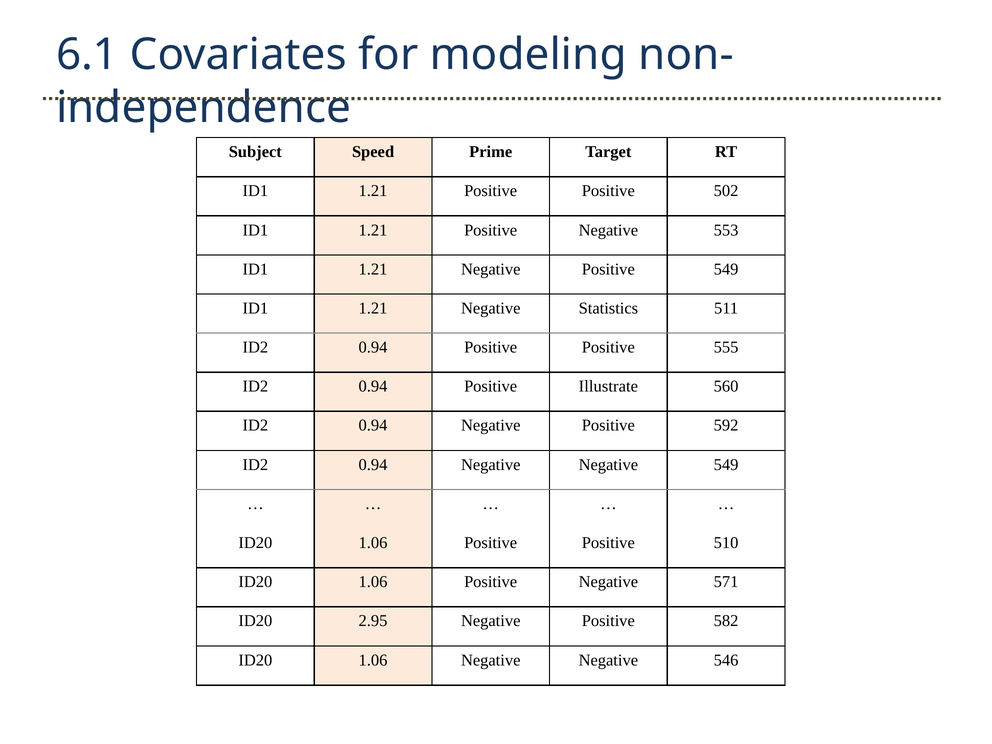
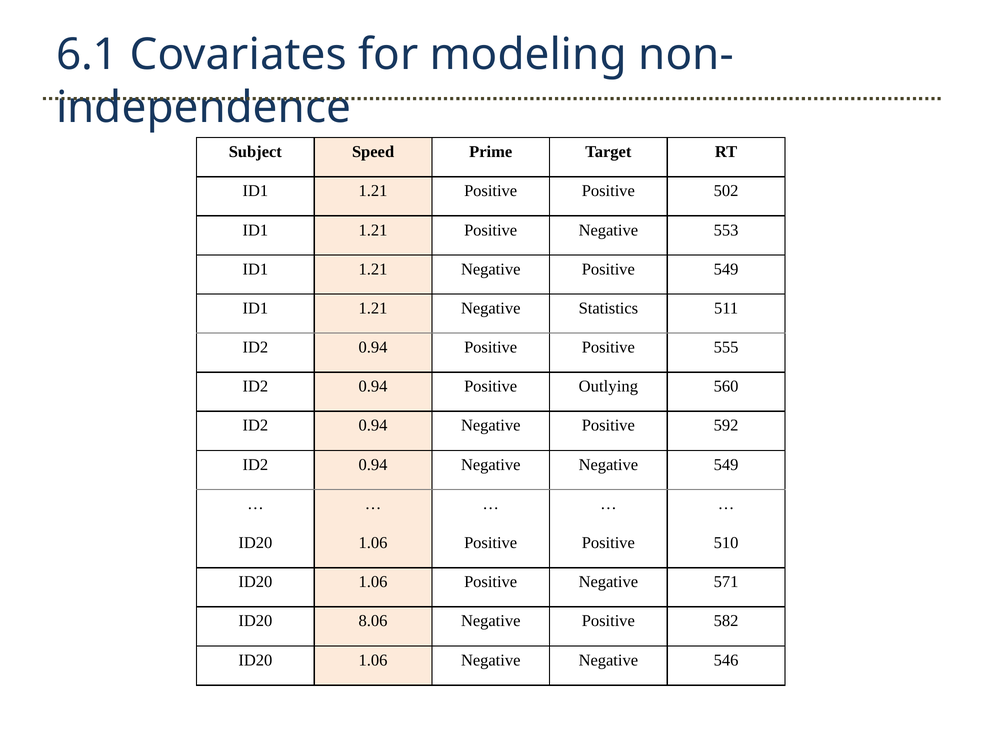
Illustrate: Illustrate -> Outlying (608, 386)
2.95: 2.95 -> 8.06 (373, 621)
